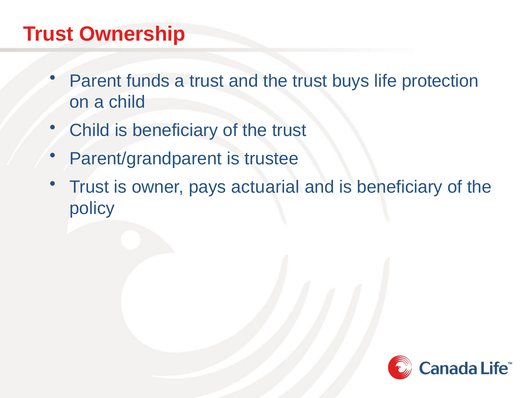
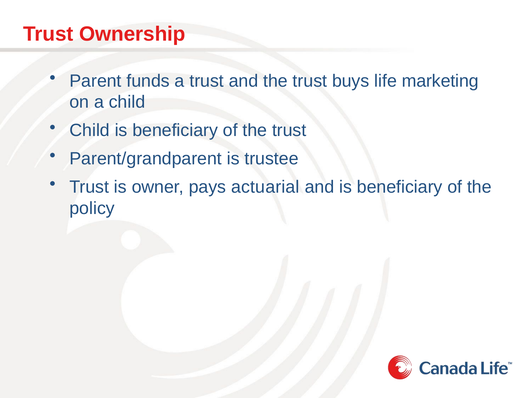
protection: protection -> marketing (440, 81)
